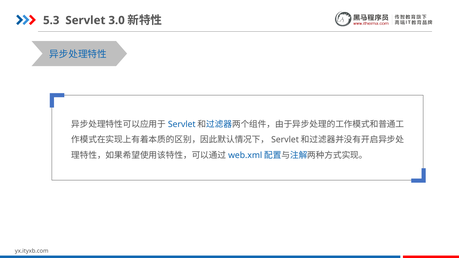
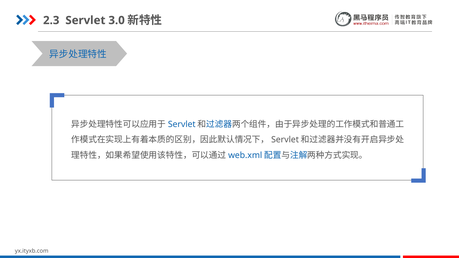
5.3: 5.3 -> 2.3 (51, 20)
